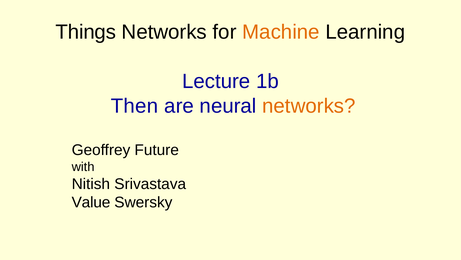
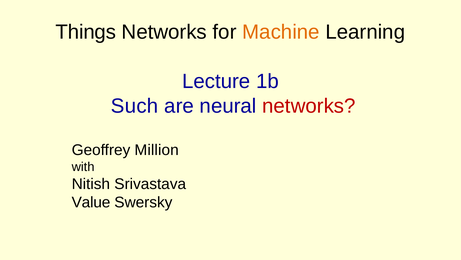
Then: Then -> Such (135, 106)
networks colour: orange -> red (309, 106)
Future: Future -> Million (157, 150)
